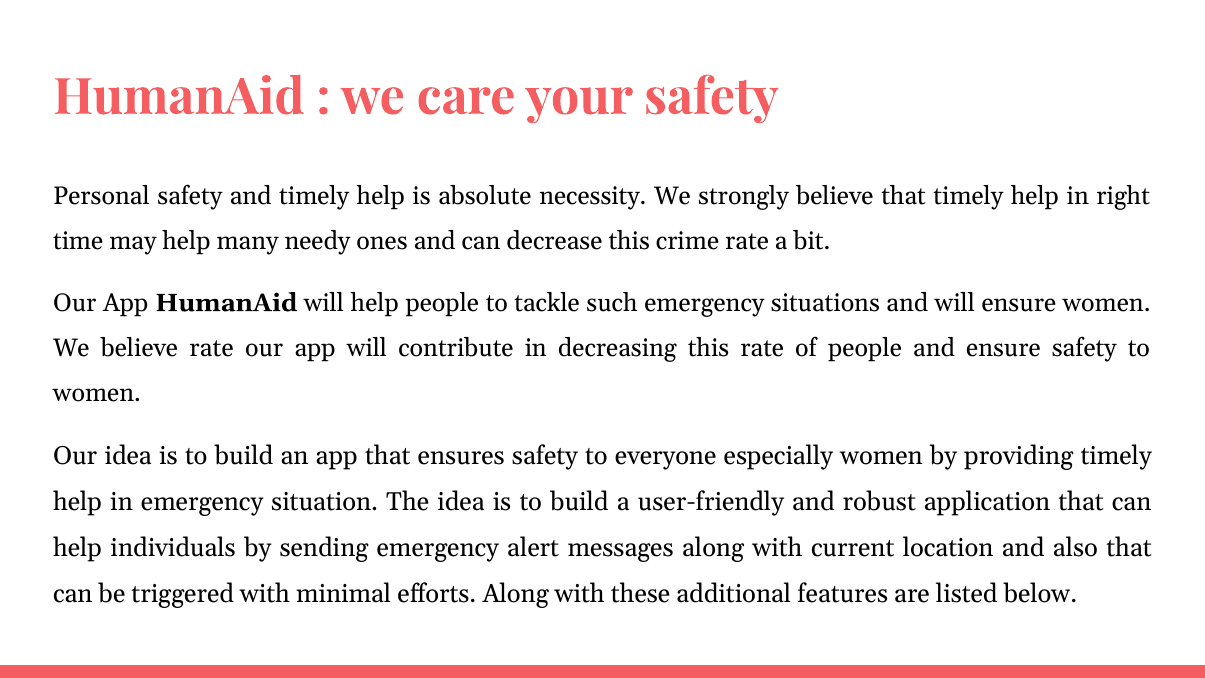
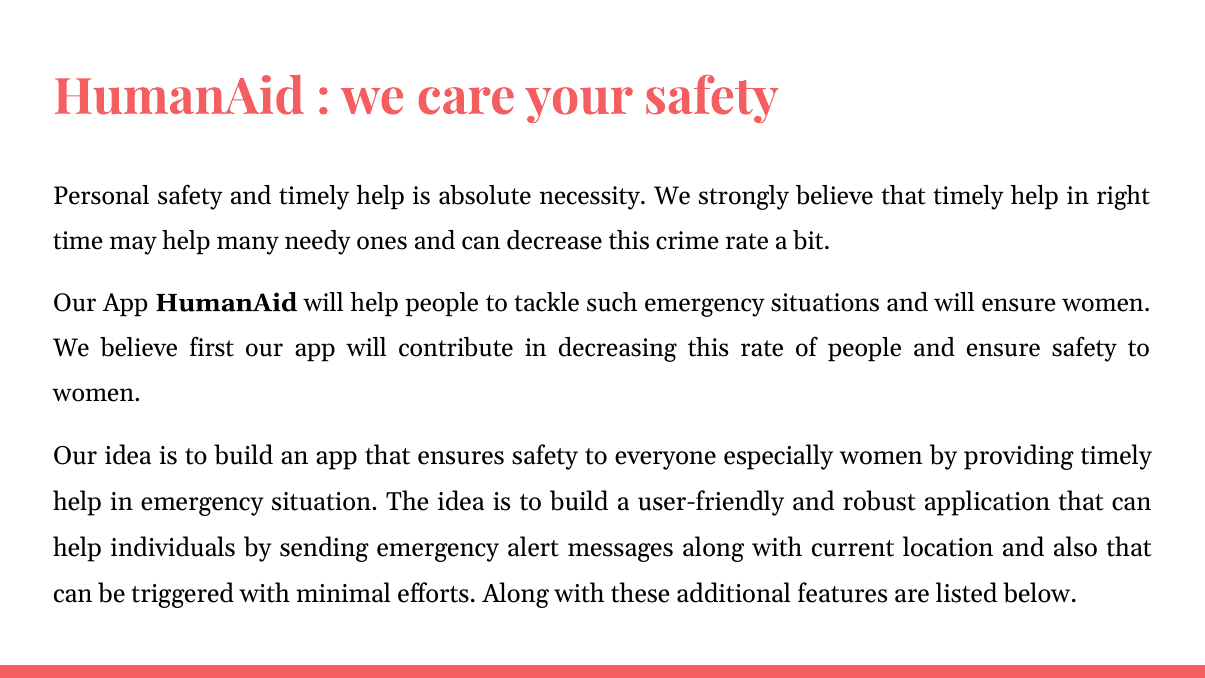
believe rate: rate -> first (212, 348)
